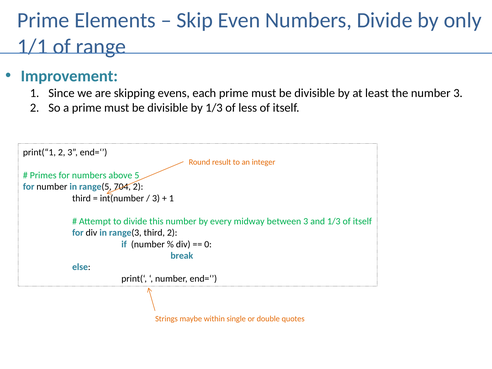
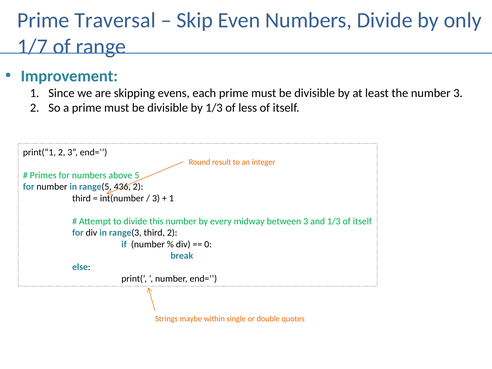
Elements: Elements -> Traversal (115, 20)
1/1: 1/1 -> 1/7 (33, 47)
704: 704 -> 436 (122, 187)
